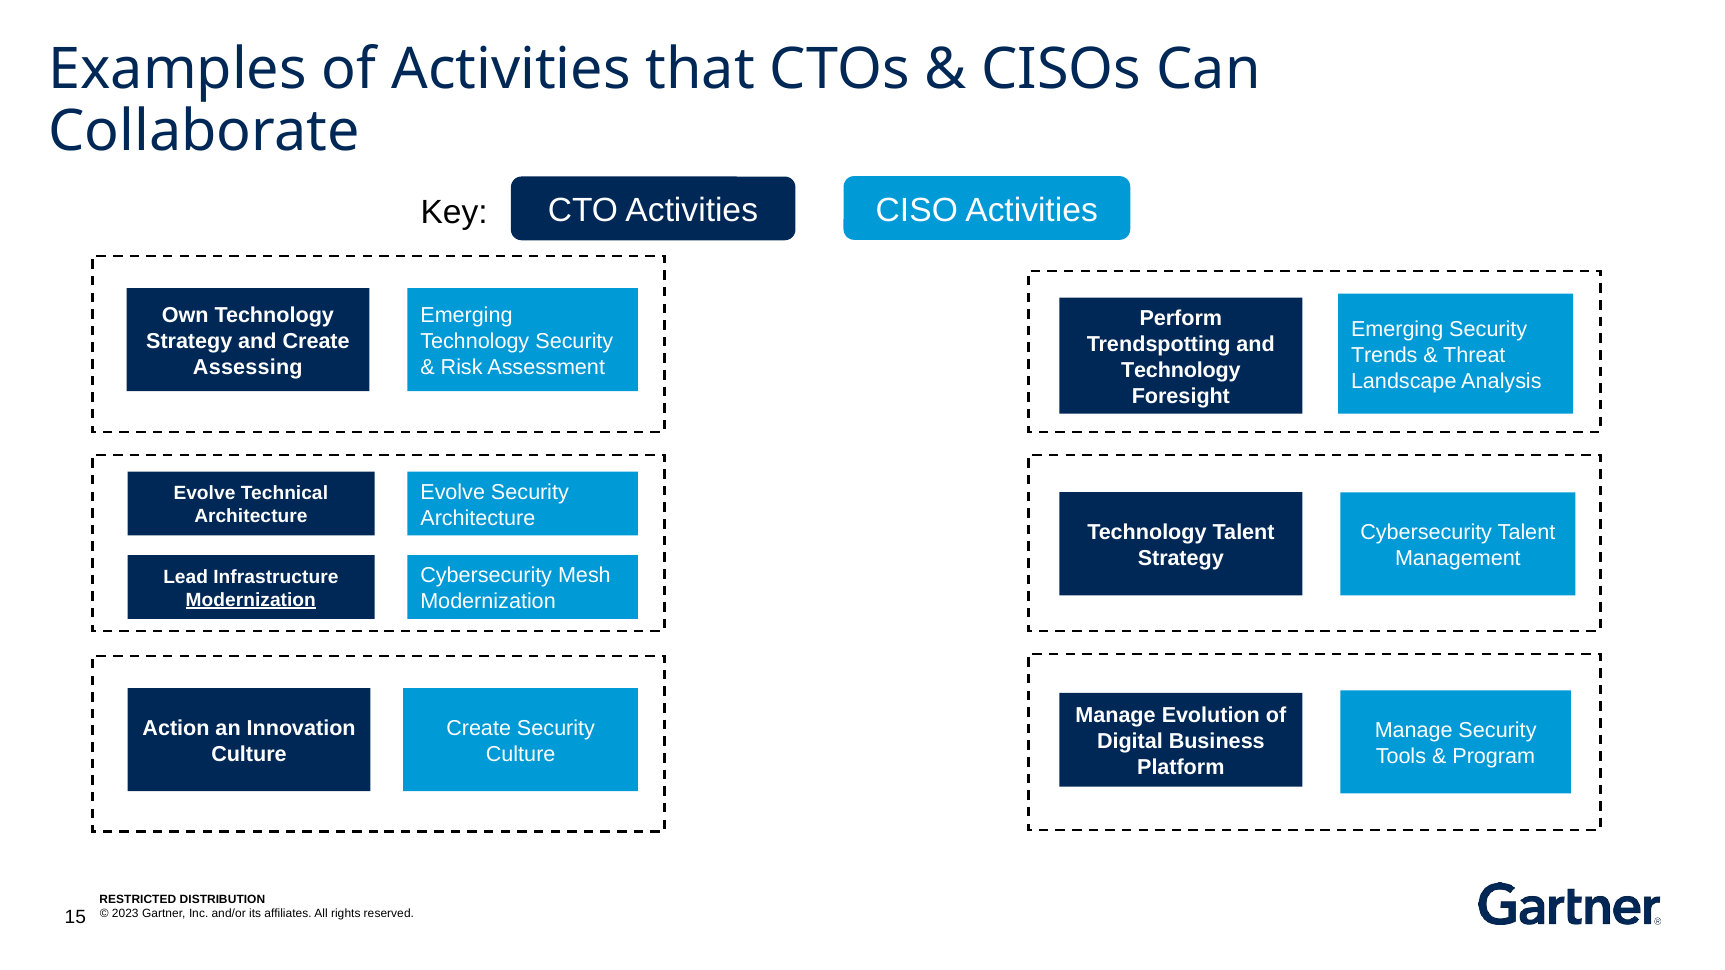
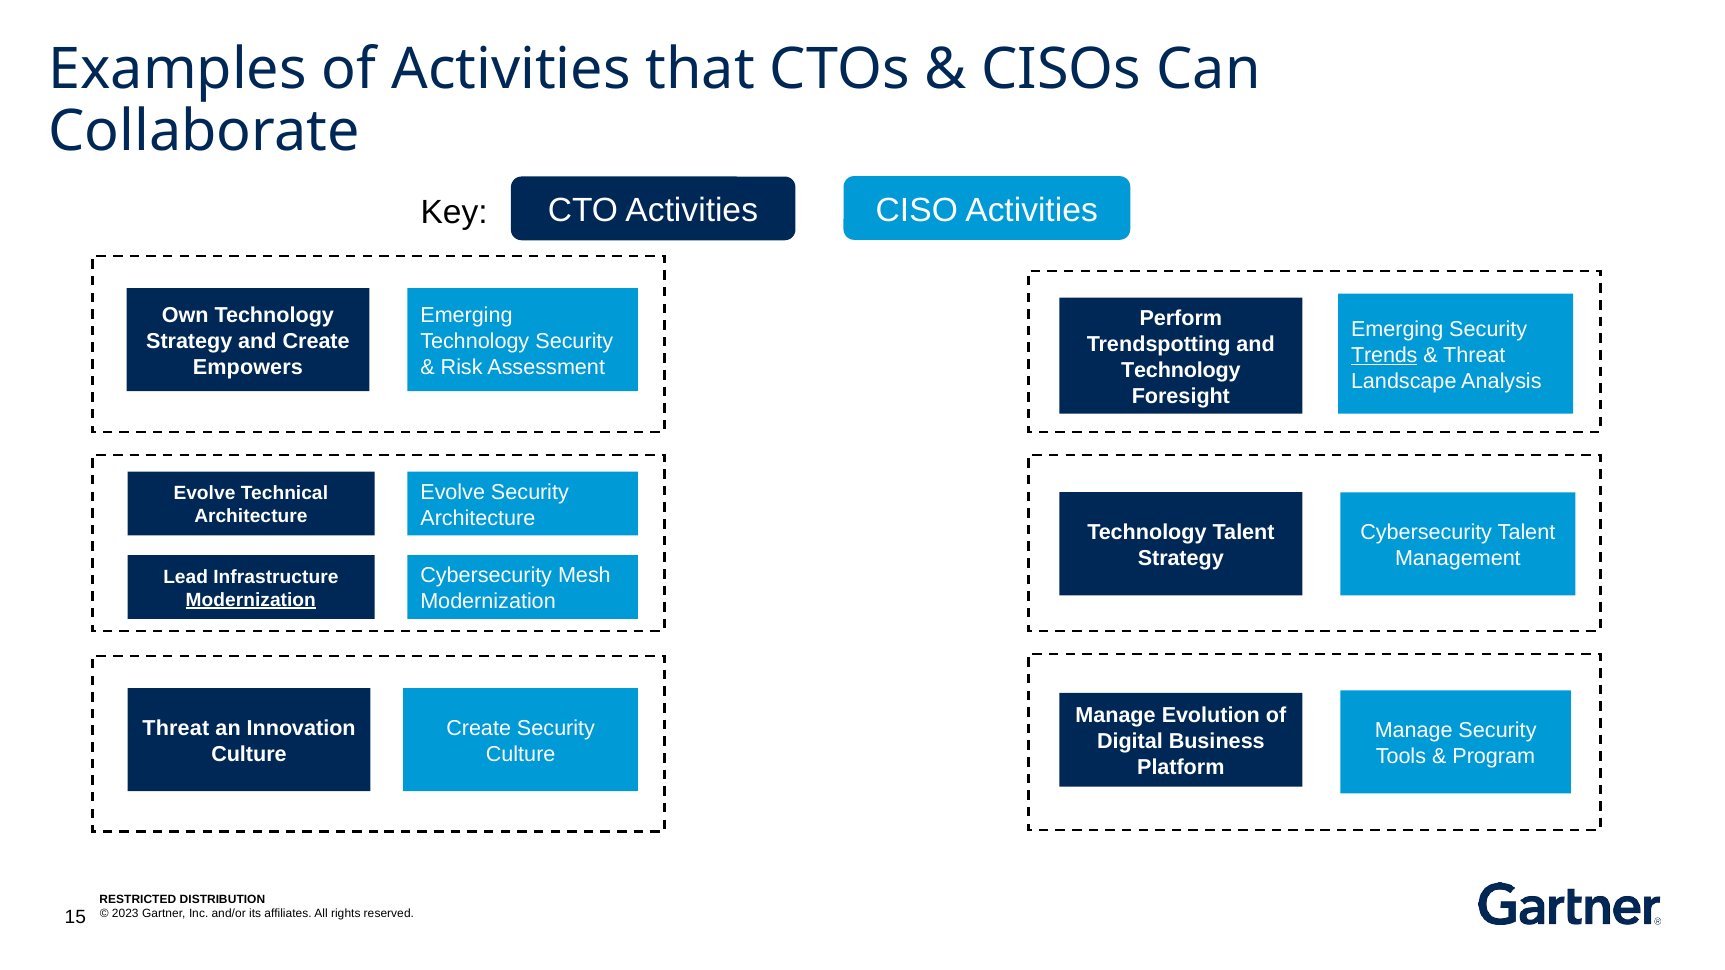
Trends underline: none -> present (1384, 355)
Assessing: Assessing -> Empowers (248, 367)
Action: Action -> Threat (176, 728)
